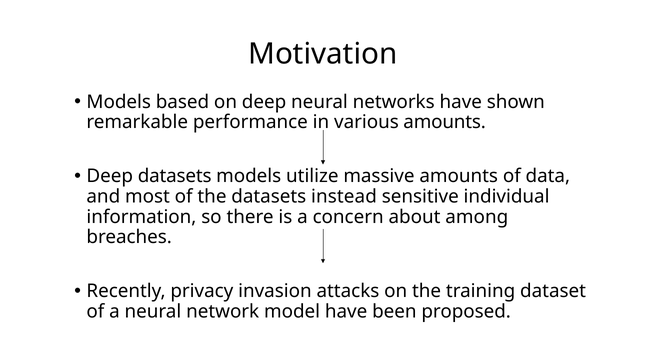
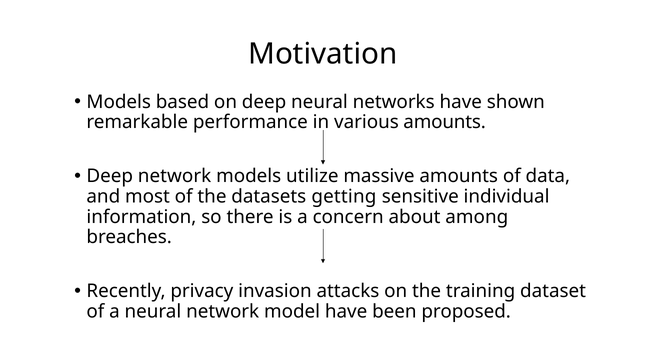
Deep datasets: datasets -> network (175, 176)
instead: instead -> getting (344, 197)
